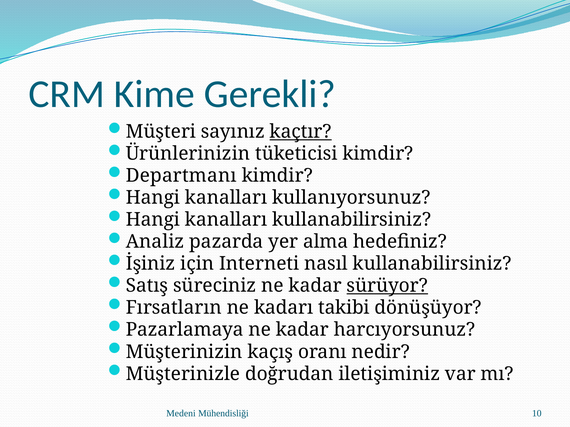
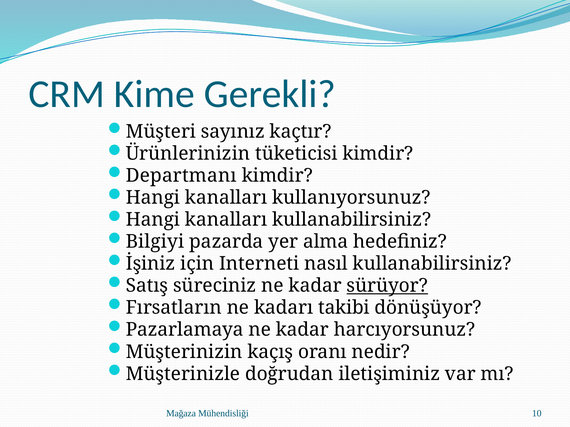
kaçtır underline: present -> none (301, 132)
Analiz: Analiz -> Bilgiyi (155, 242)
Medeni: Medeni -> Mağaza (181, 414)
